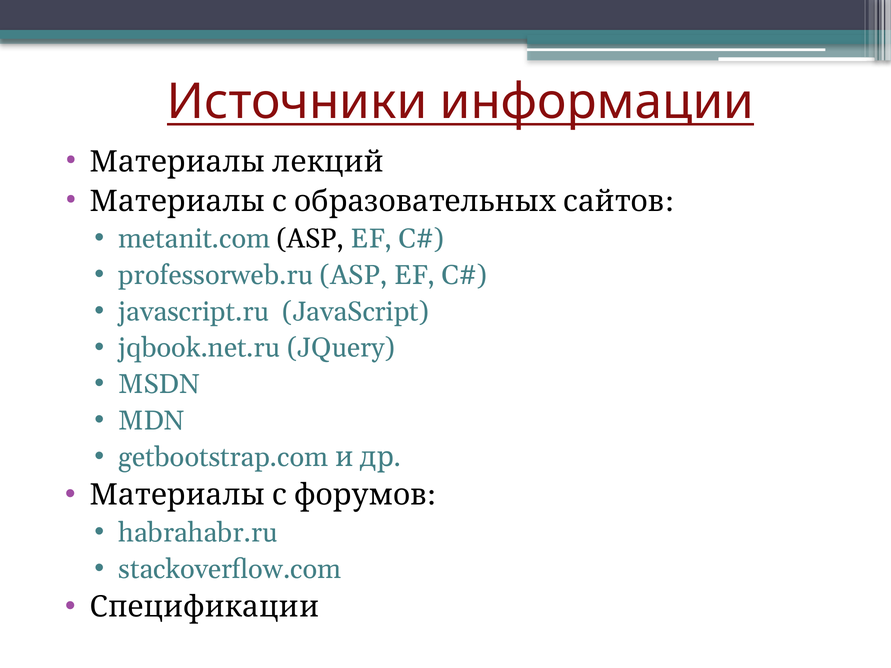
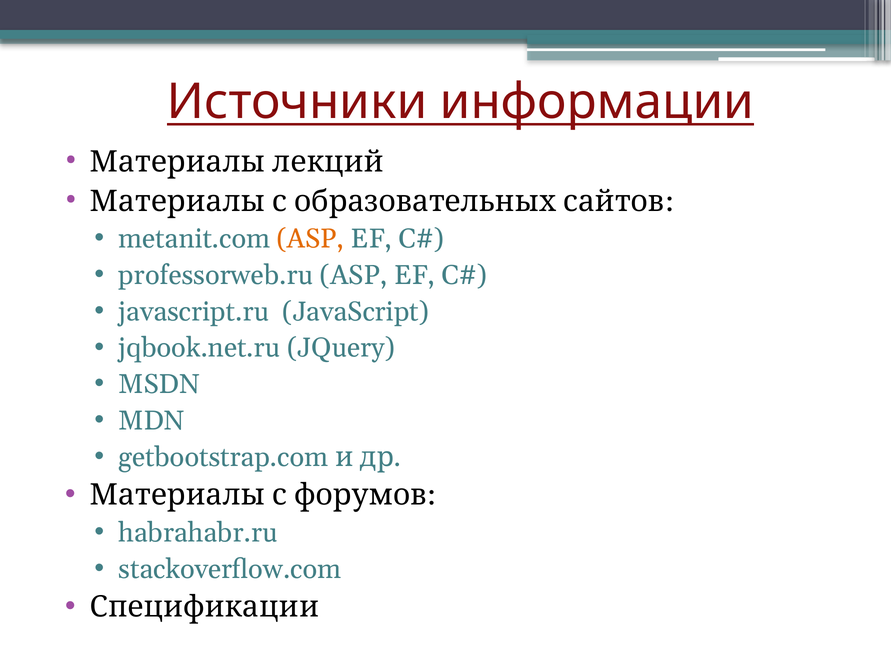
ASP colour: black -> orange (311, 239)
